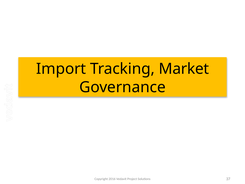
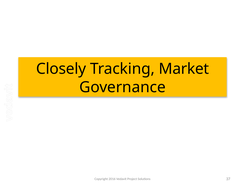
Import: Import -> Closely (61, 69)
